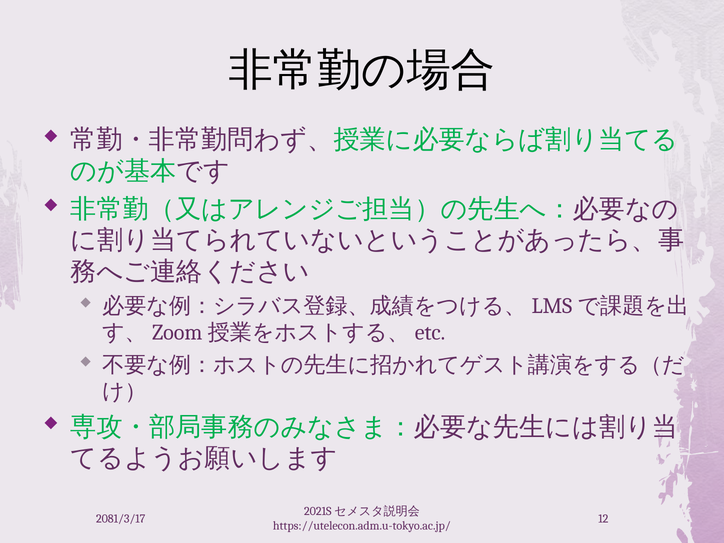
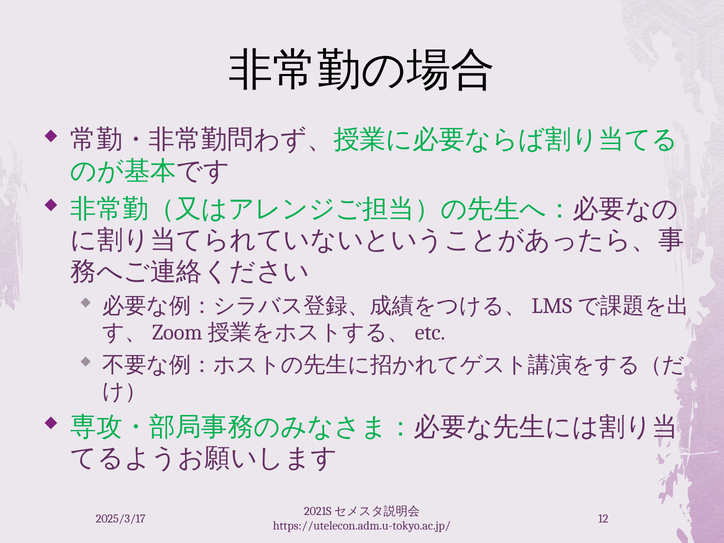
2081/3/17: 2081/3/17 -> 2025/3/17 (121, 519)
